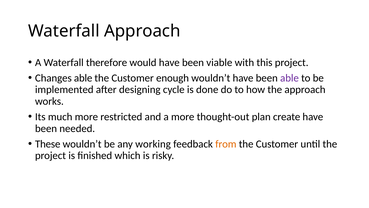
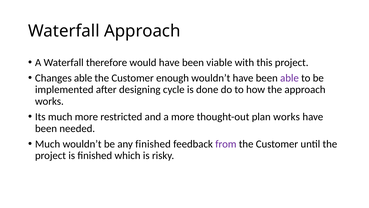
plan create: create -> works (287, 117)
These: These -> Much (48, 144)
any working: working -> finished (153, 144)
from colour: orange -> purple (226, 144)
